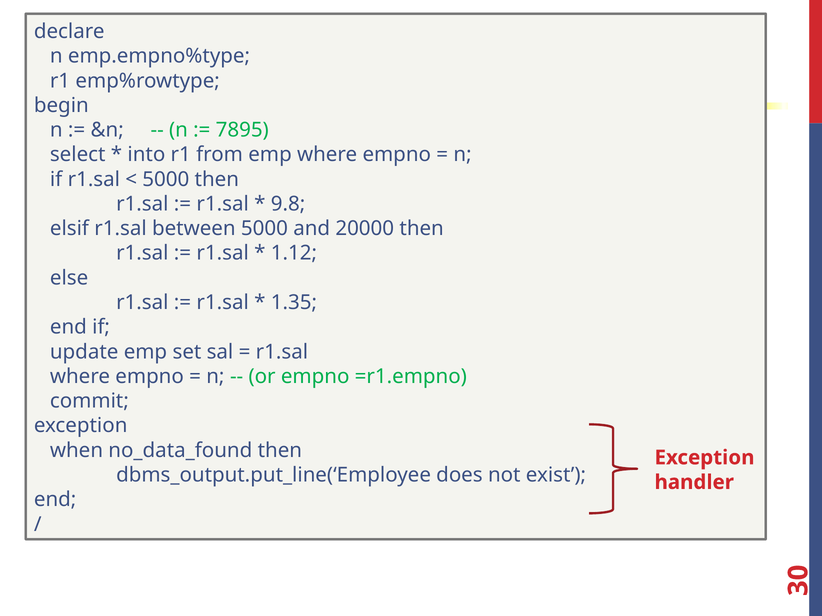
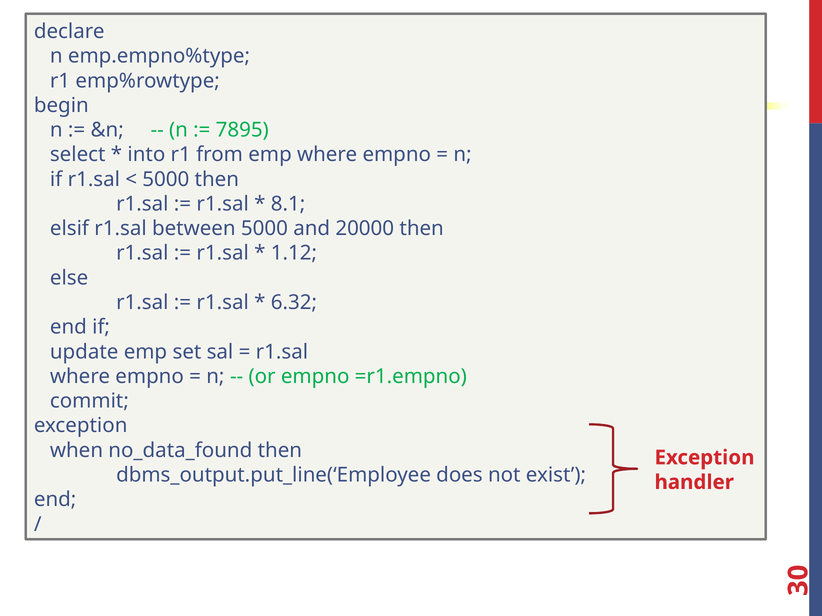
9.8: 9.8 -> 8.1 (288, 204)
1.35: 1.35 -> 6.32 (294, 303)
